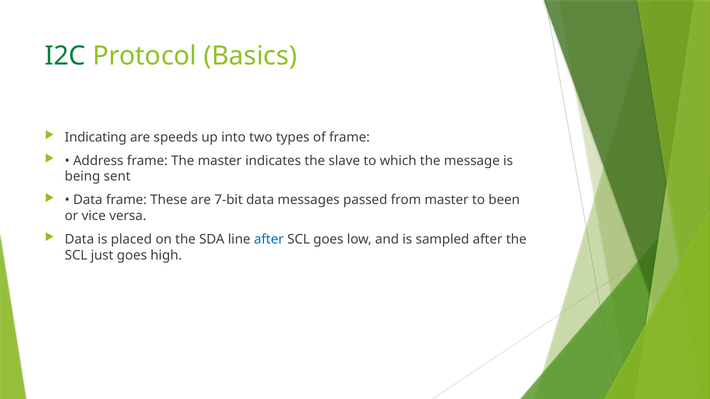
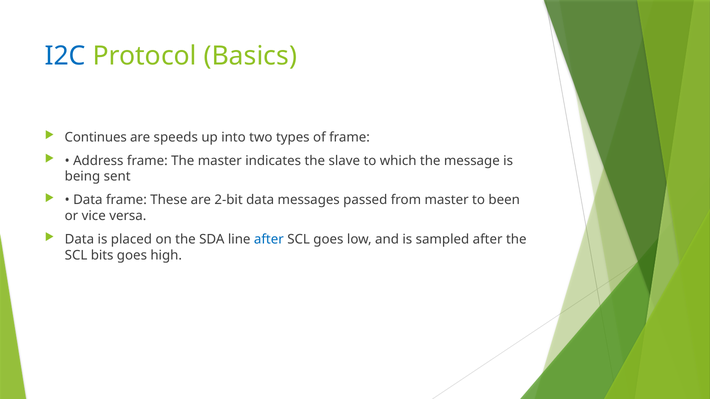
I2C colour: green -> blue (65, 56)
Indicating: Indicating -> Continues (96, 137)
7-bit: 7-bit -> 2-bit (229, 200)
just: just -> bits (102, 255)
